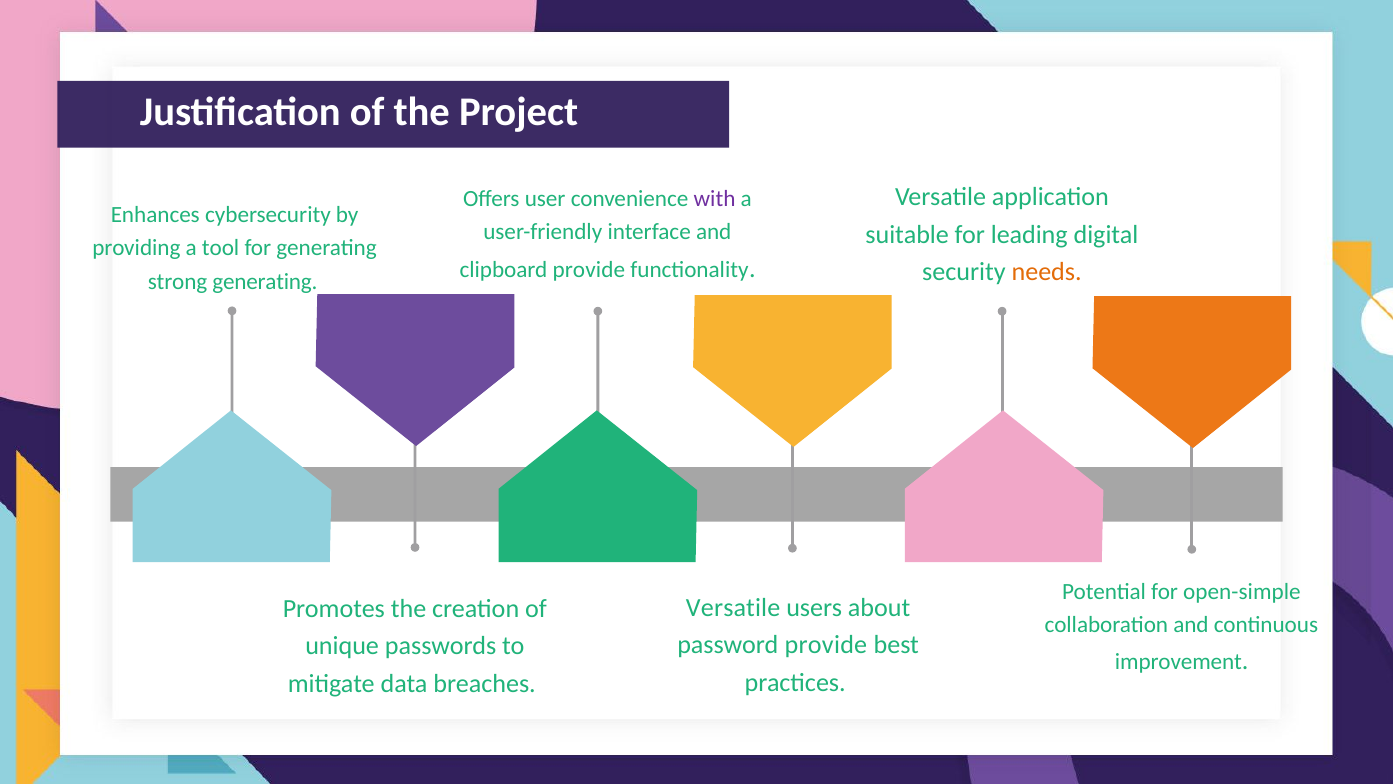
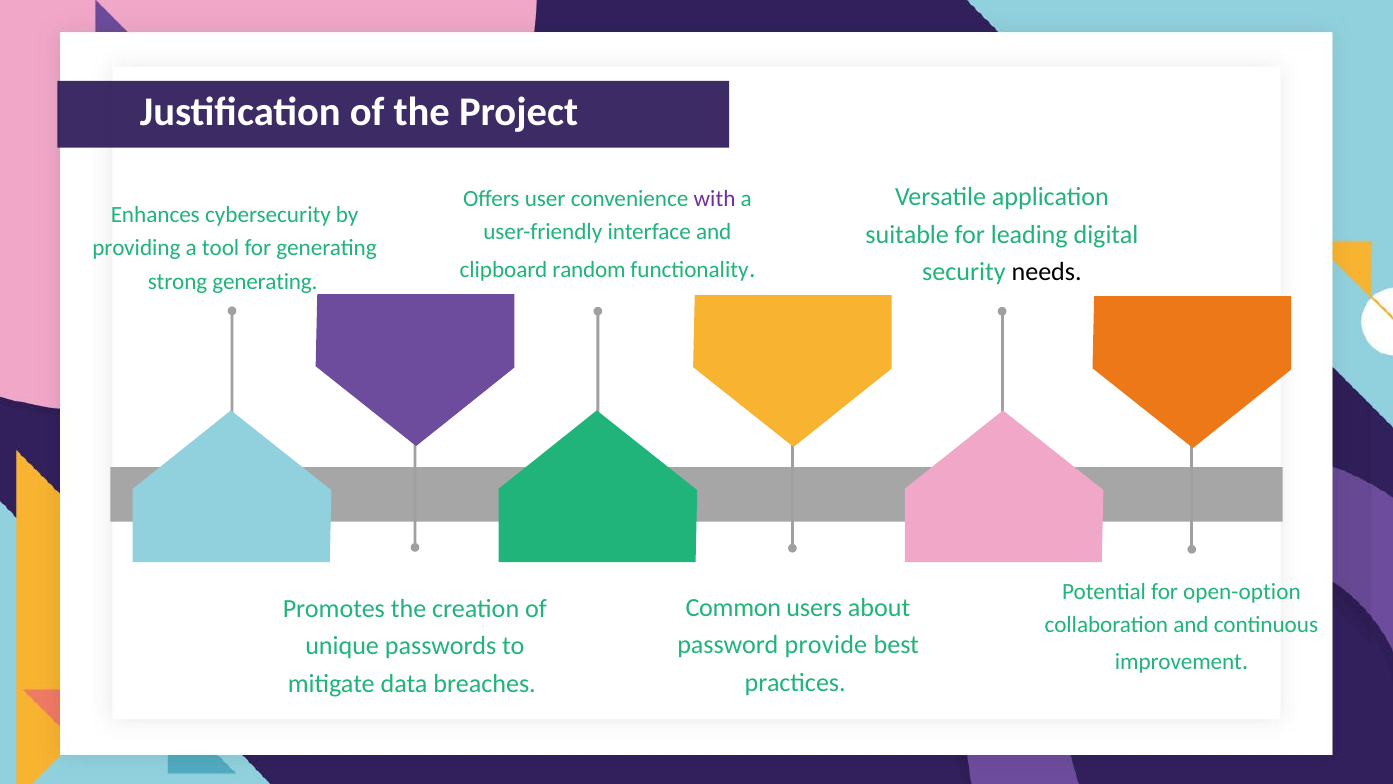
clipboard provide: provide -> random (589, 269)
needs colour: orange -> black (1047, 272)
open-simple: open-simple -> open-option (1242, 591)
Versatile: Versatile -> Common (733, 607)
